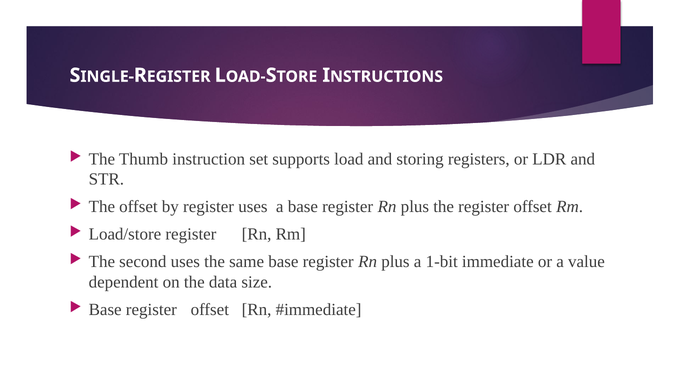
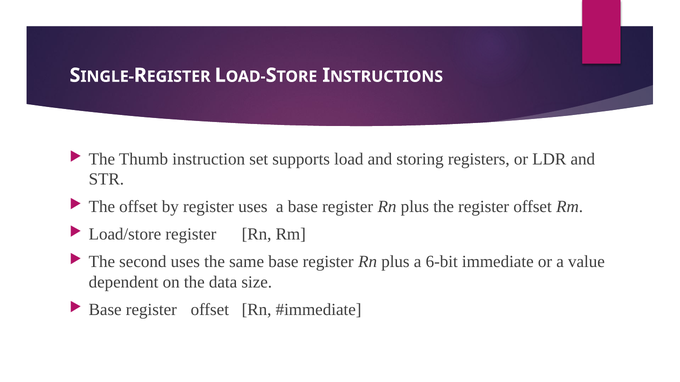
1-bit: 1-bit -> 6-bit (442, 262)
